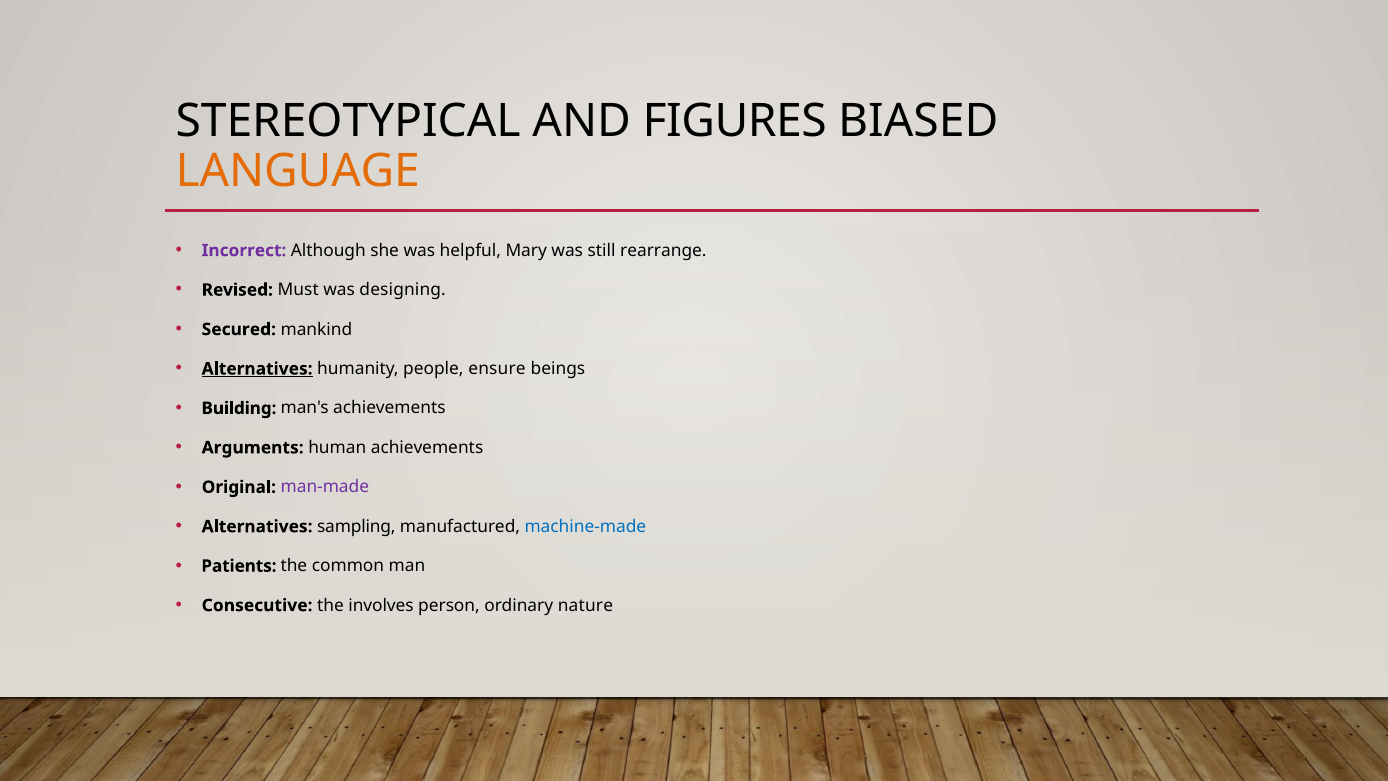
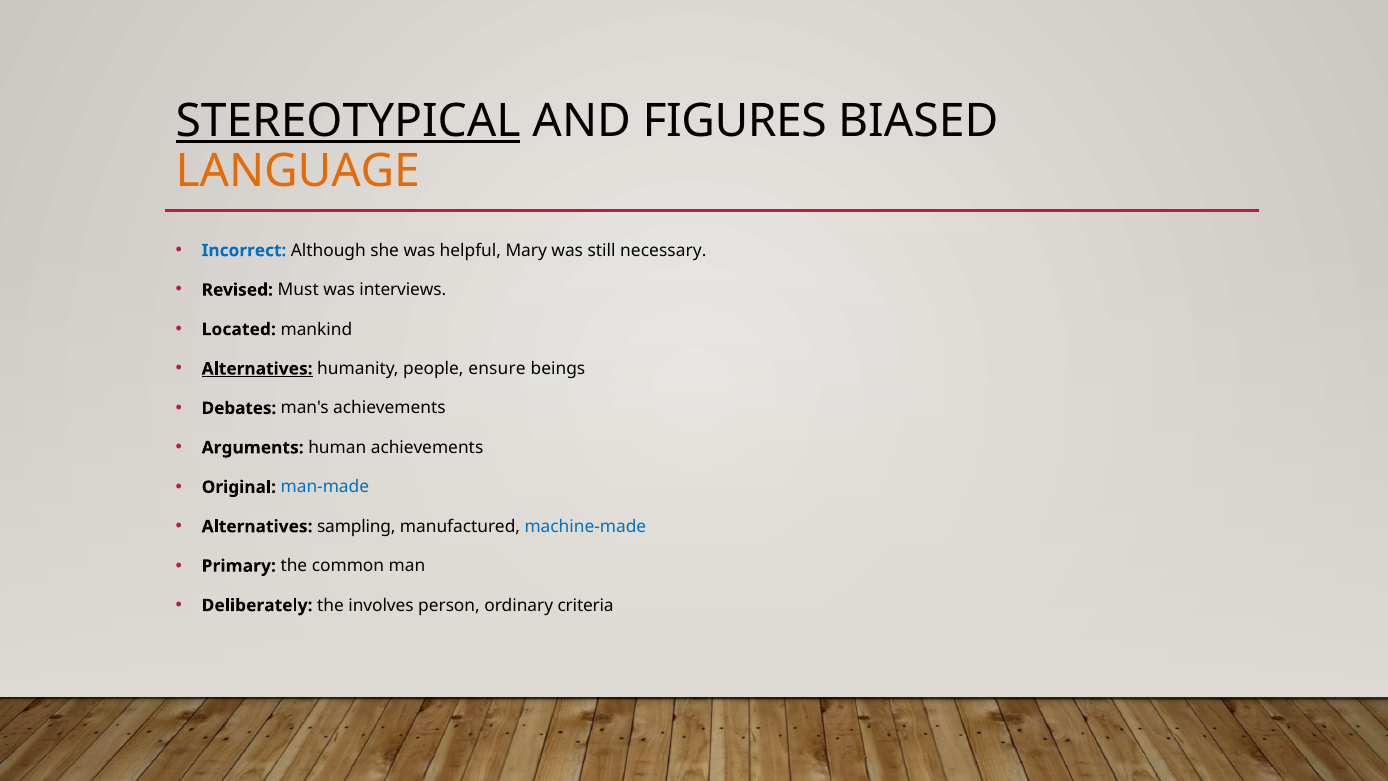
STEREOTYPICAL underline: none -> present (348, 122)
Incorrect colour: purple -> blue (244, 250)
rearrange: rearrange -> necessary (663, 250)
designing: designing -> interviews (403, 290)
Secured: Secured -> Located (239, 329)
Building: Building -> Debates (239, 408)
man-made colour: purple -> blue (325, 487)
Patients: Patients -> Primary (239, 566)
Consecutive: Consecutive -> Deliberately (257, 605)
nature: nature -> criteria (586, 605)
